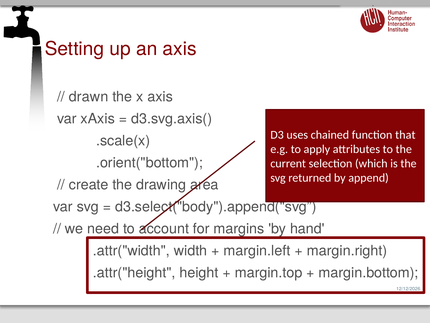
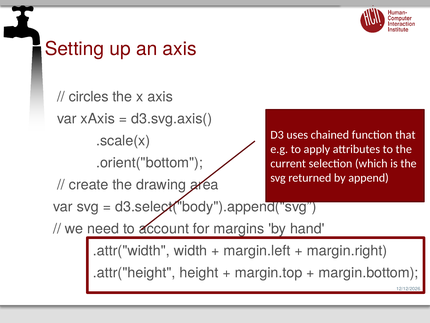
drawn: drawn -> circles (89, 96)
